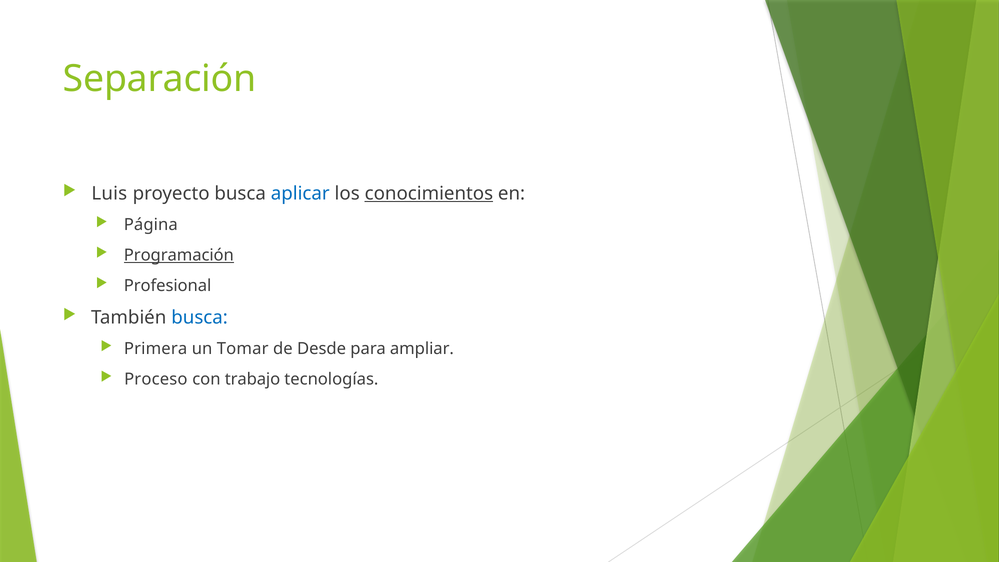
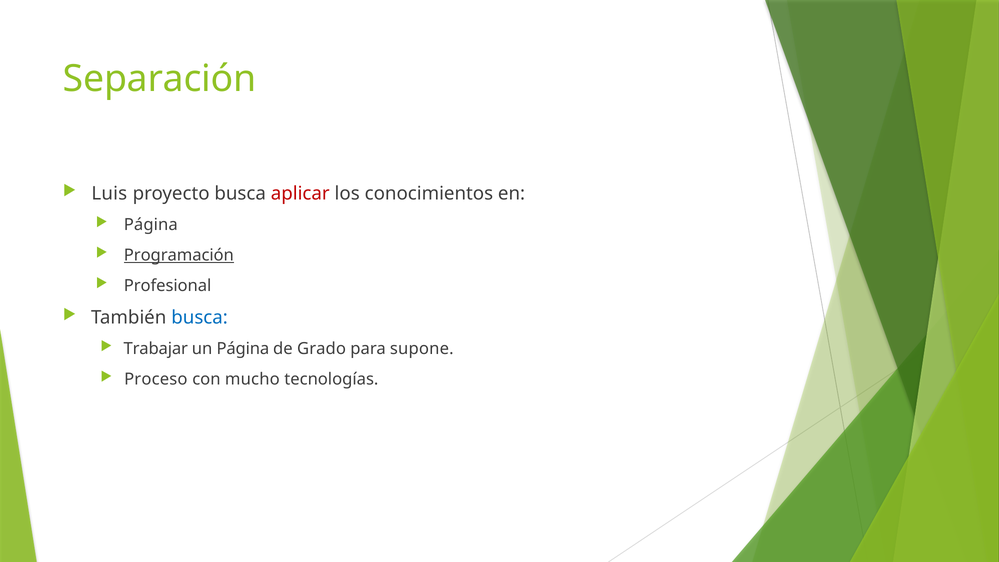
aplicar colour: blue -> red (300, 193)
conocimientos underline: present -> none (429, 193)
Primera: Primera -> Trabajar (156, 349)
un Tomar: Tomar -> Página (243, 349)
Desde: Desde -> Grado (322, 349)
ampliar: ampliar -> supone (422, 349)
trabajo: trabajo -> mucho (252, 379)
